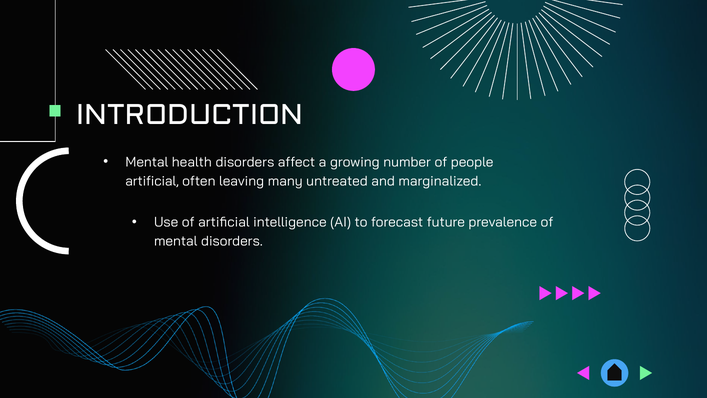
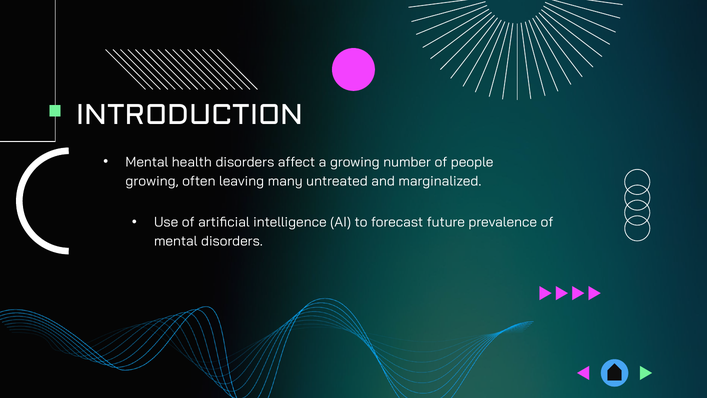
artificial: artificial -> growing (152, 181)
